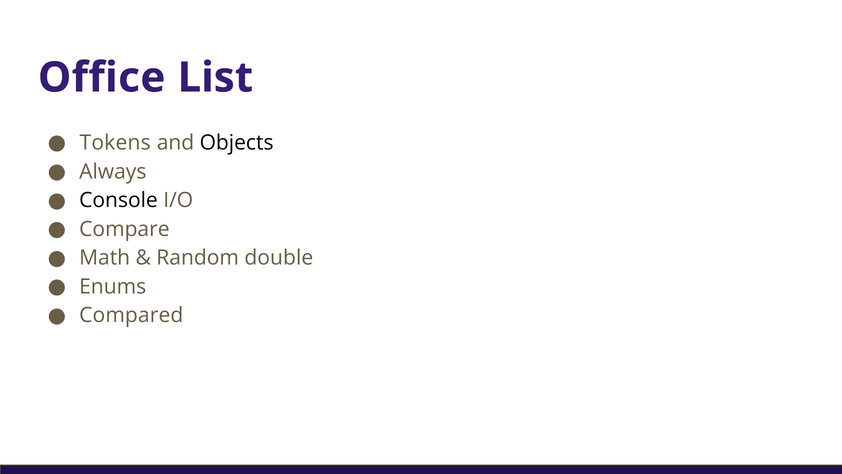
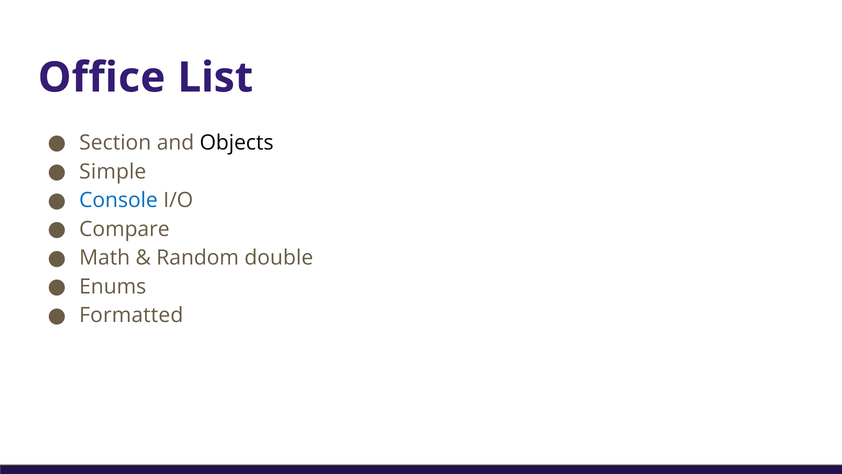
Tokens: Tokens -> Section (115, 143)
Always: Always -> Simple (113, 171)
Console colour: black -> blue (119, 200)
Compared: Compared -> Formatted (131, 315)
